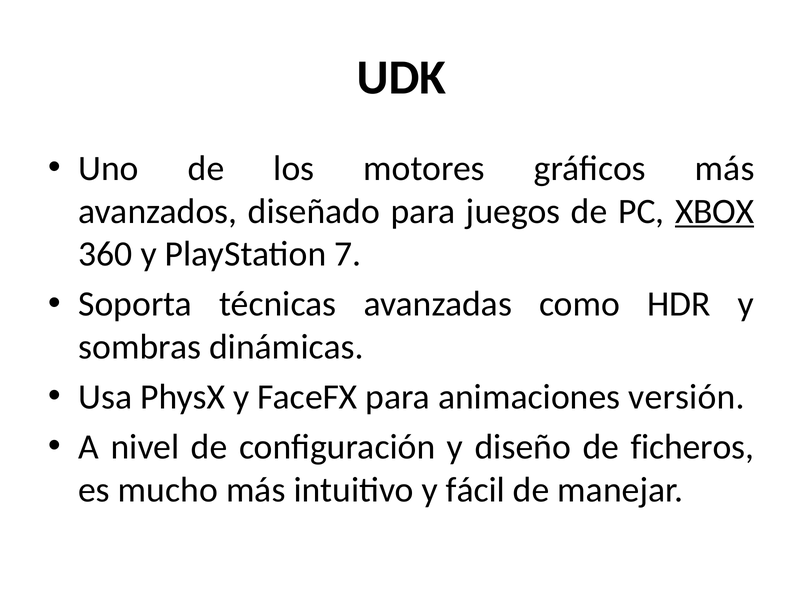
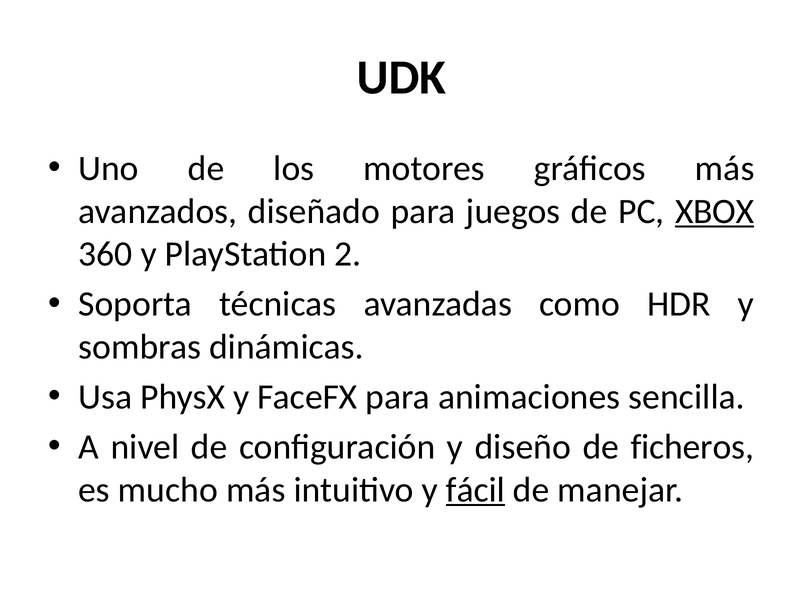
7: 7 -> 2 (348, 254)
versión: versión -> sencilla (687, 397)
fácil underline: none -> present (475, 490)
